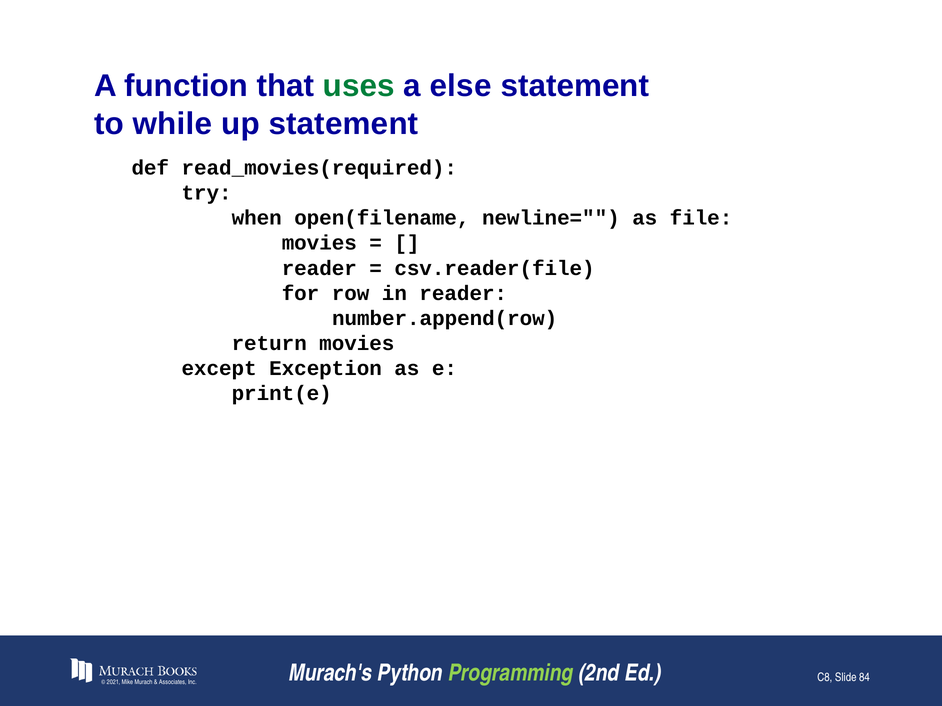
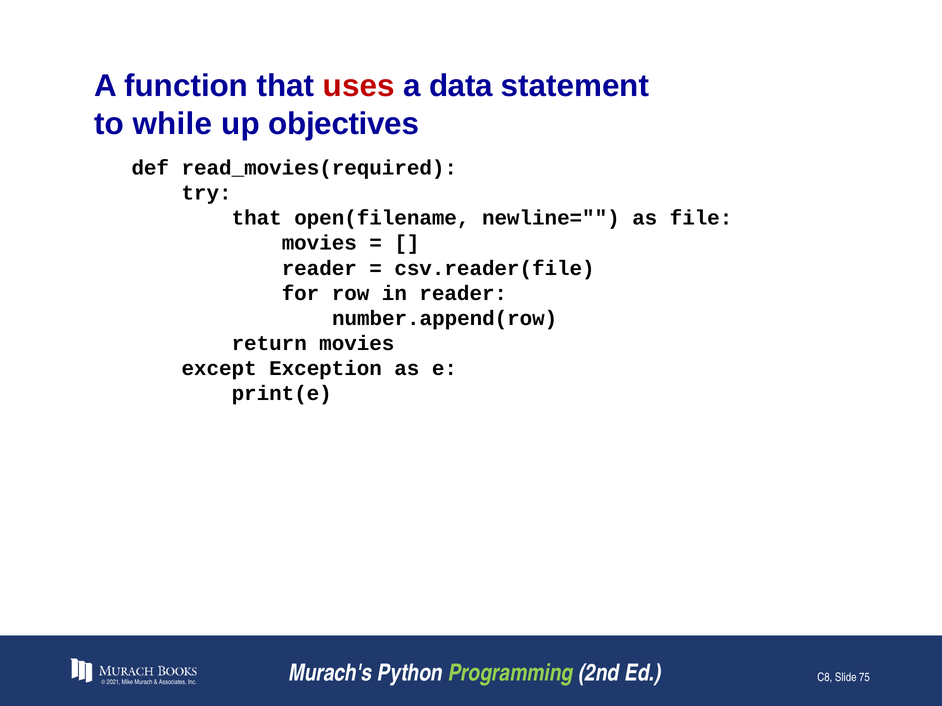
uses colour: green -> red (359, 86)
else: else -> data (461, 86)
up statement: statement -> objectives (344, 124)
when: when -> that (257, 218)
84: 84 -> 75 (864, 678)
